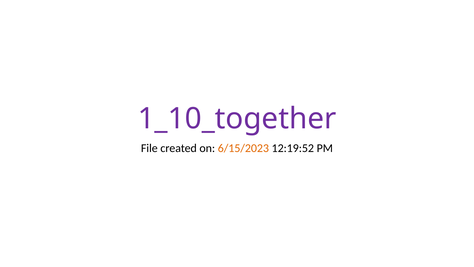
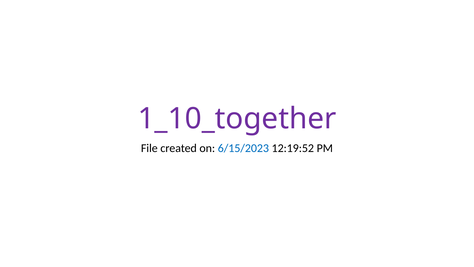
6/15/2023 colour: orange -> blue (243, 148)
